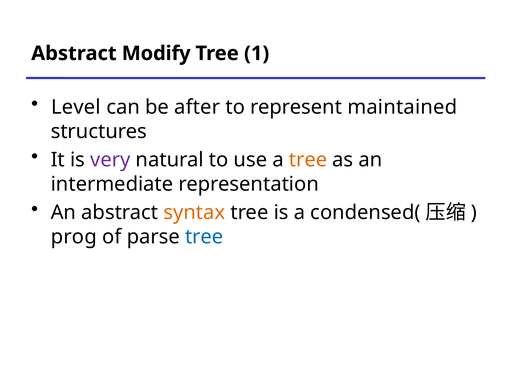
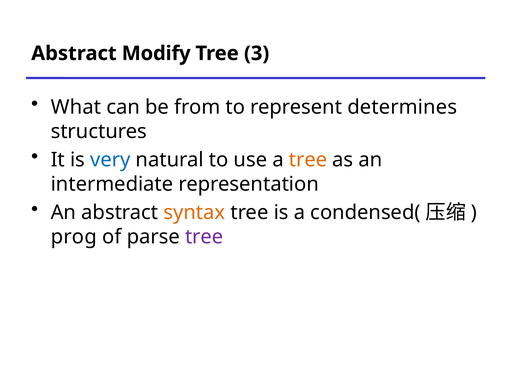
1: 1 -> 3 (257, 53)
Level: Level -> What (76, 107)
after: after -> from (197, 107)
maintained: maintained -> determines (402, 107)
very colour: purple -> blue (110, 160)
tree colour: blue -> purple (204, 237)
